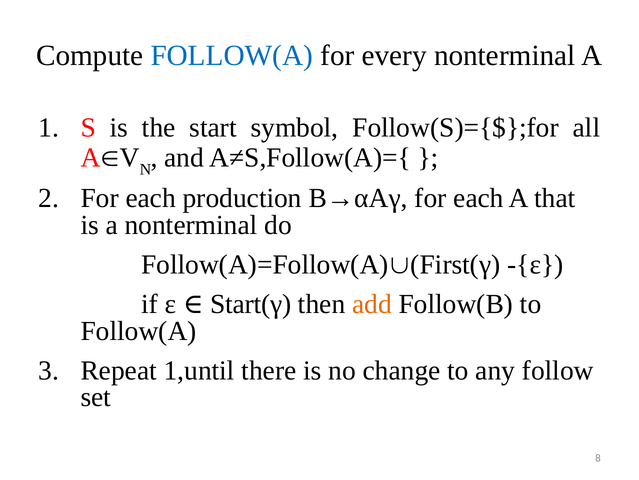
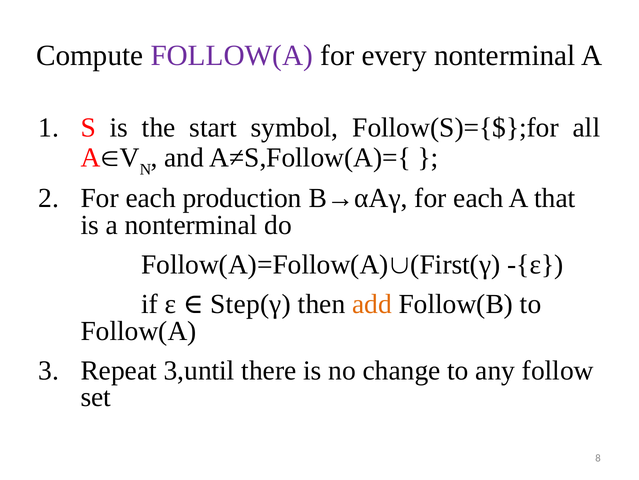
FOLLOW(A colour: blue -> purple (232, 56)
Start(γ: Start(γ -> Step(γ (251, 304)
1,until: 1,until -> 3,until (199, 370)
